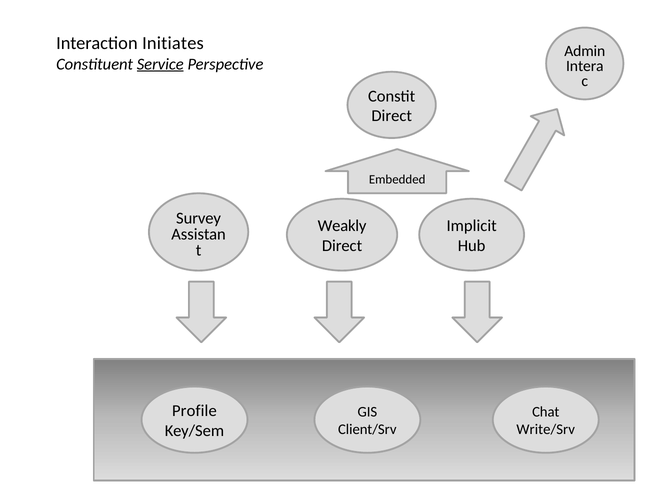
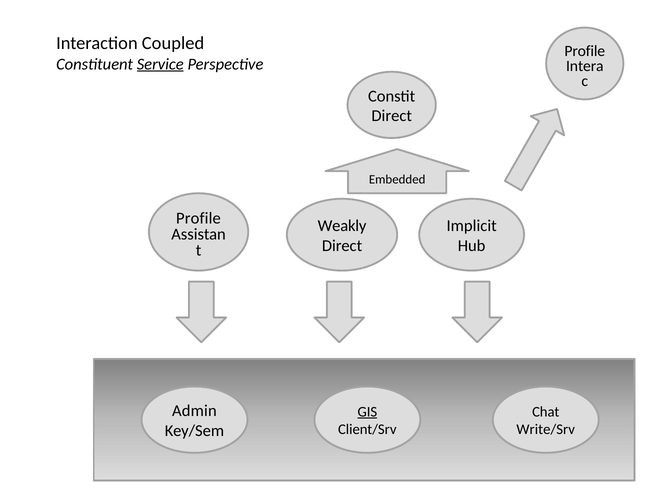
Initiates: Initiates -> Coupled (173, 43)
Admin: Admin -> Profile (585, 51)
Survey: Survey -> Profile (198, 218)
Profile: Profile -> Admin (194, 410)
GIS underline: none -> present (367, 411)
